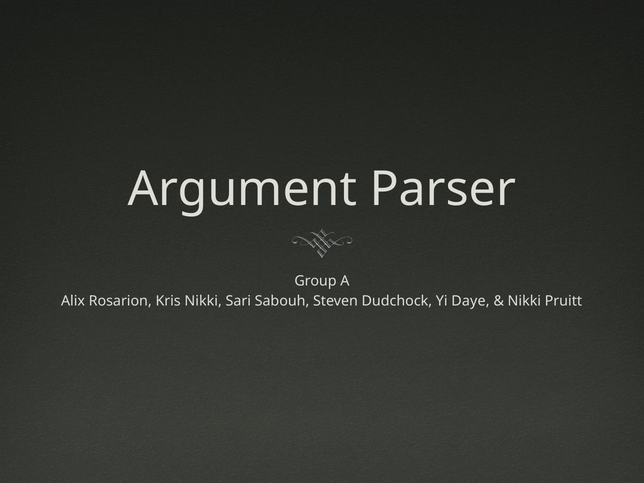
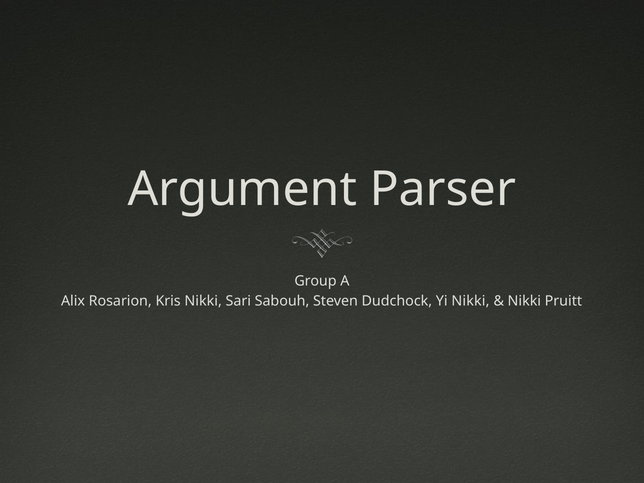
Yi Daye: Daye -> Nikki (470, 301)
